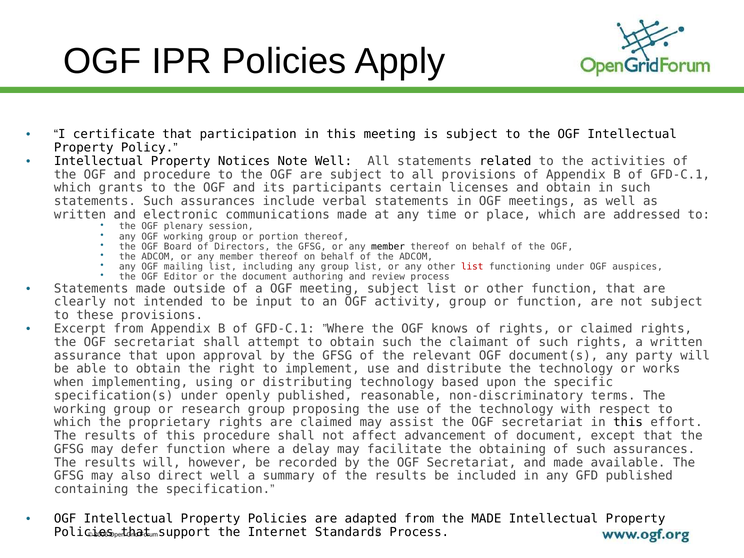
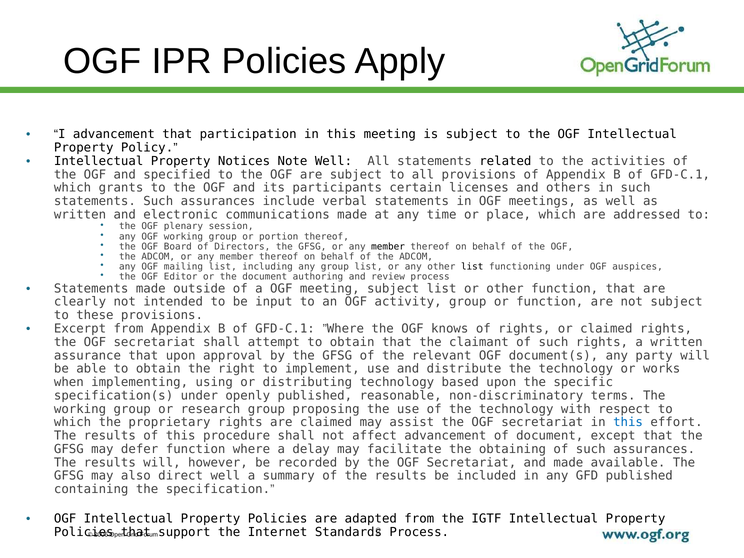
I certificate: certificate -> advancement (114, 134)
and procedure: procedure -> specified (177, 175)
and obtain: obtain -> others (568, 188)
list colour: red -> black (472, 267)
obtain such: such -> that (397, 342)
this colour: black -> blue (628, 422)
the MADE: MADE -> IGTF (486, 519)
